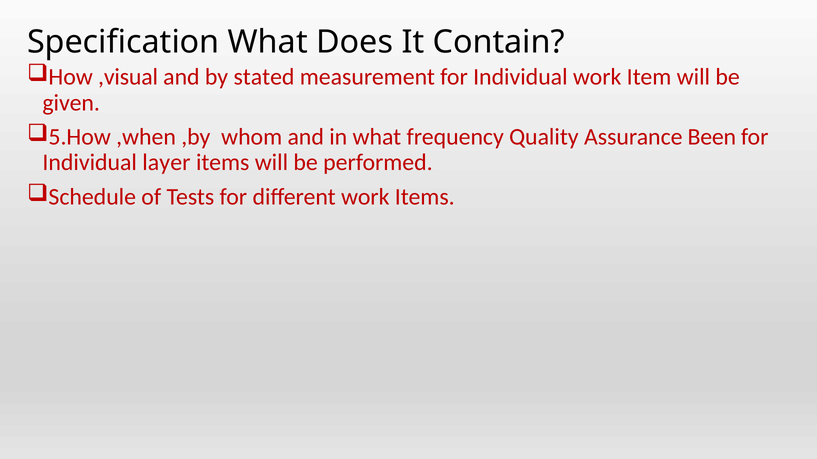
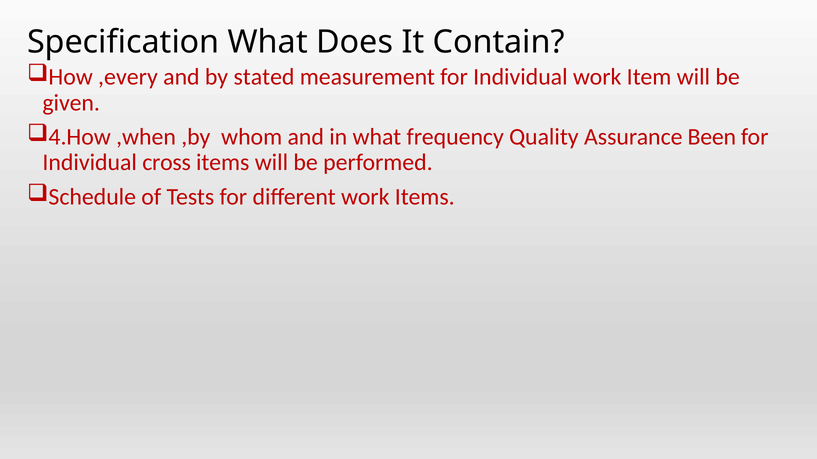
,visual: ,visual -> ,every (128, 77)
5.How: 5.How -> 4.How (80, 137)
layer: layer -> cross (167, 163)
